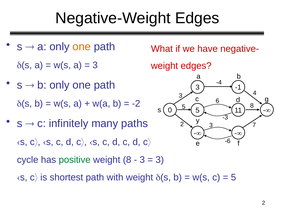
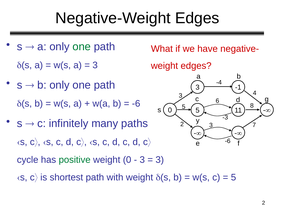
one colour: orange -> green (82, 47)
-2: -2 -> -6 (136, 103)
weight 8: 8 -> 0 (127, 159)
